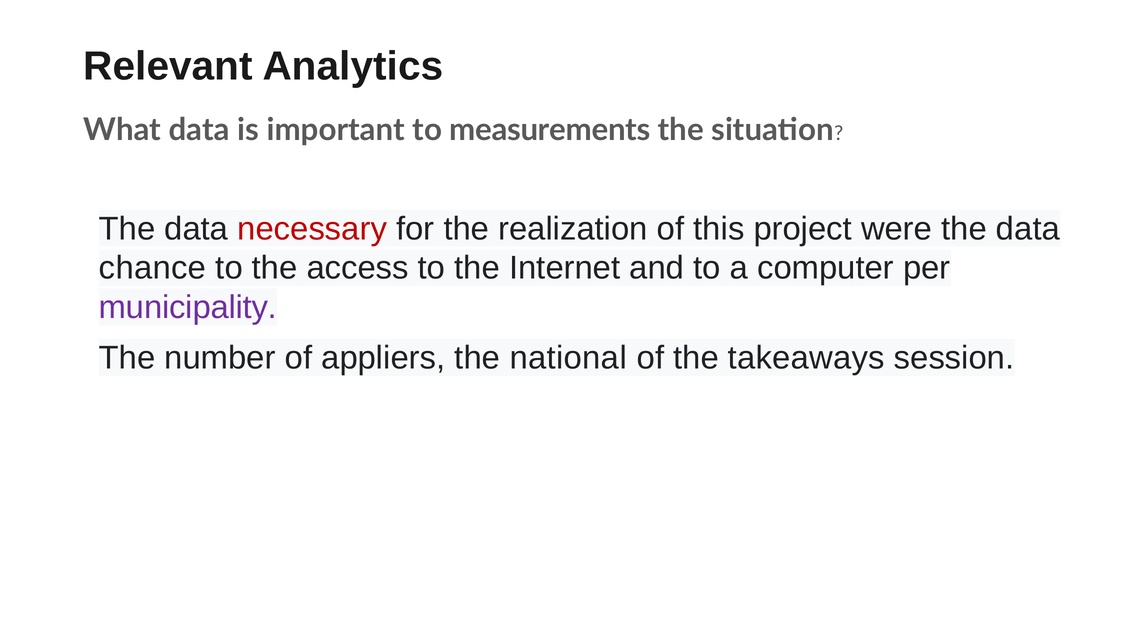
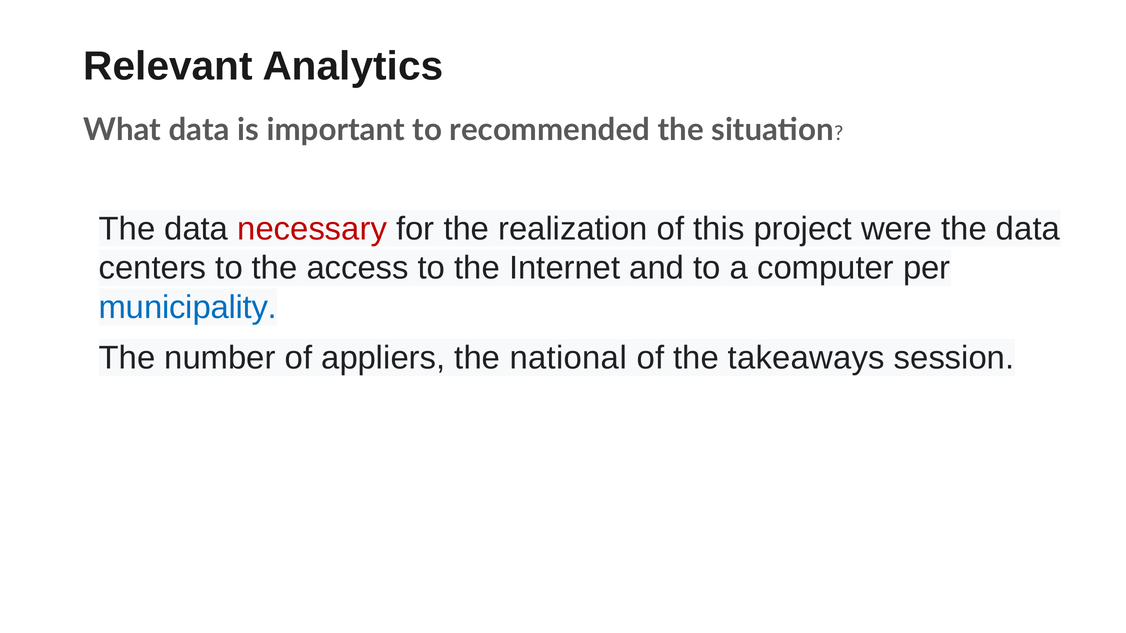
measurements: measurements -> recommended (550, 130)
chance: chance -> centers (153, 268)
municipality colour: purple -> blue (188, 308)
